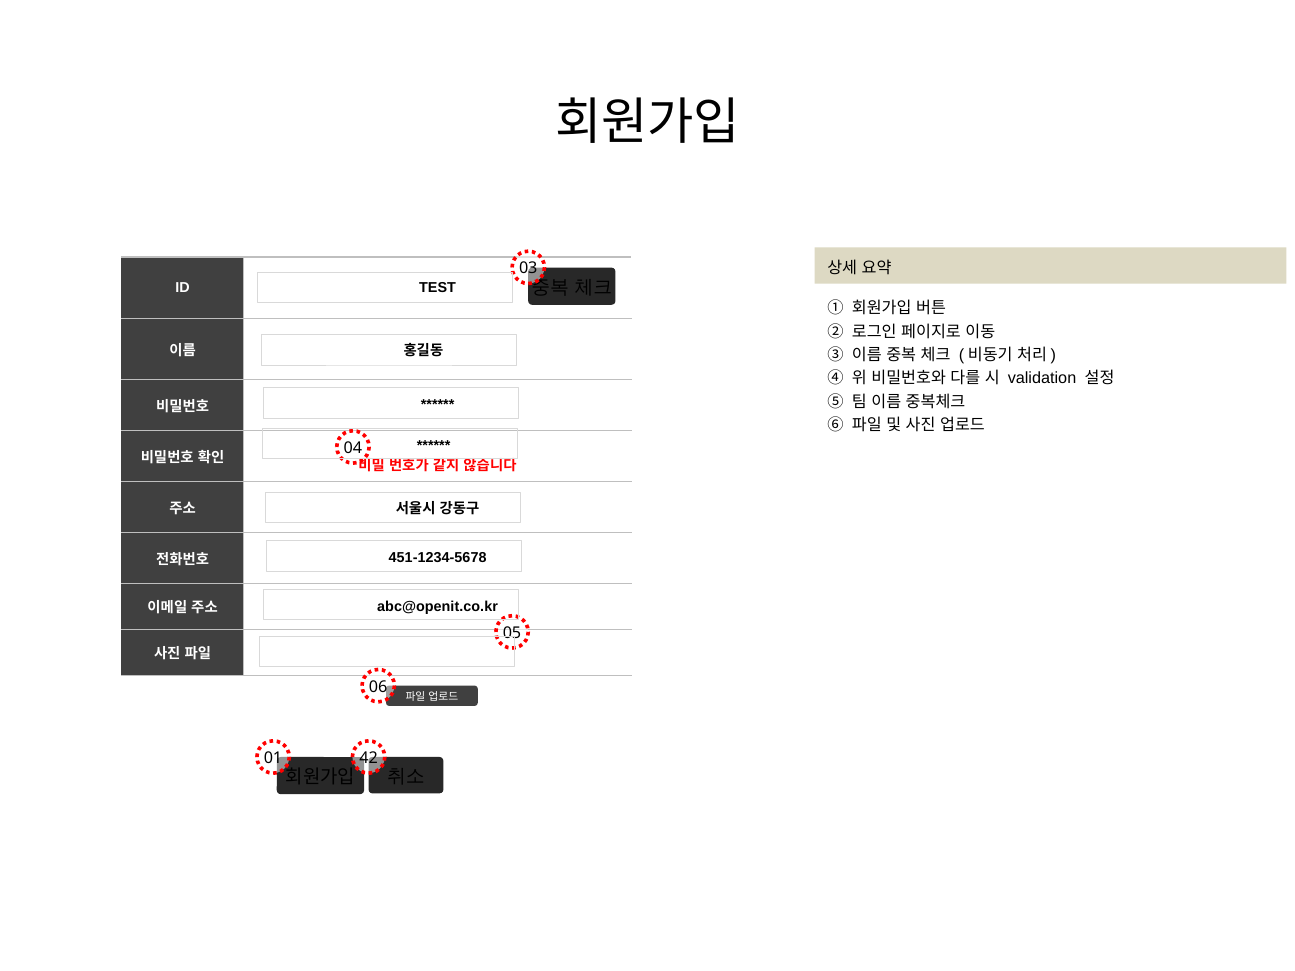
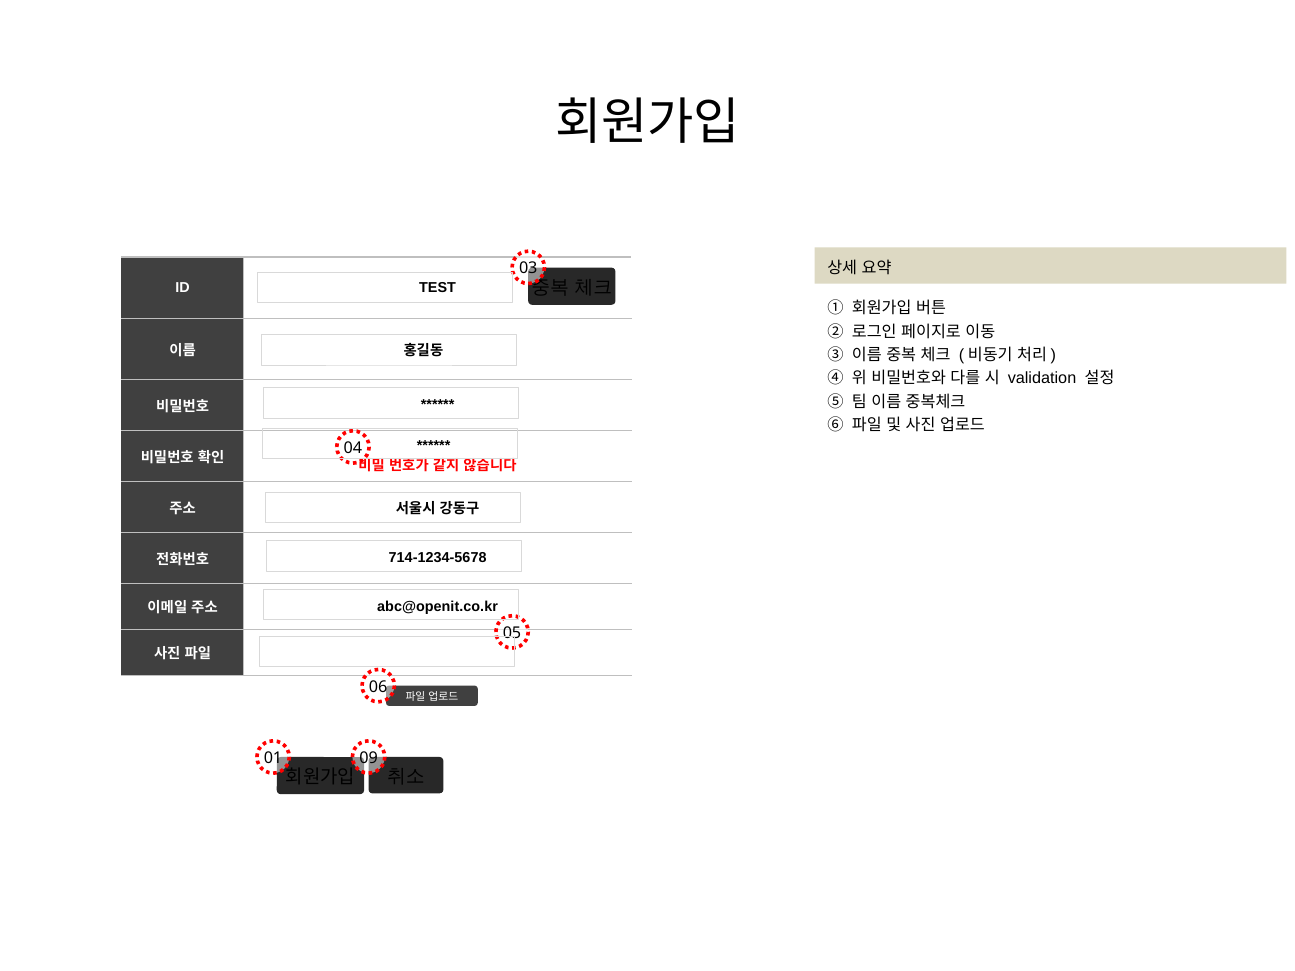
451-1234-5678: 451-1234-5678 -> 714-1234-5678 (438, 558)
42: 42 -> 09 (369, 758)
